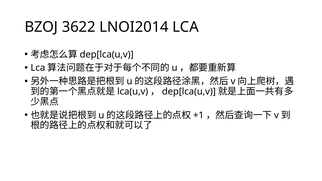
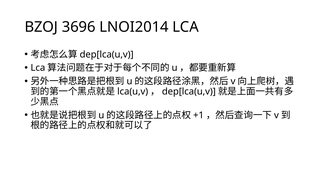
3622: 3622 -> 3696 (79, 27)
